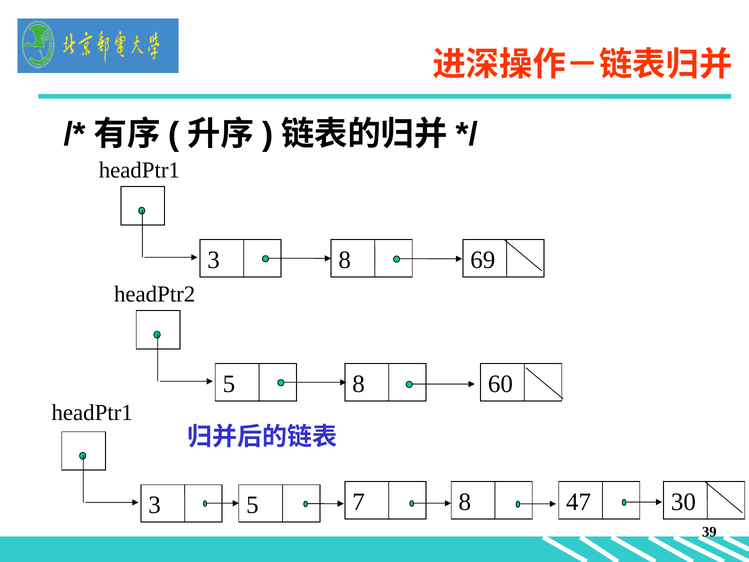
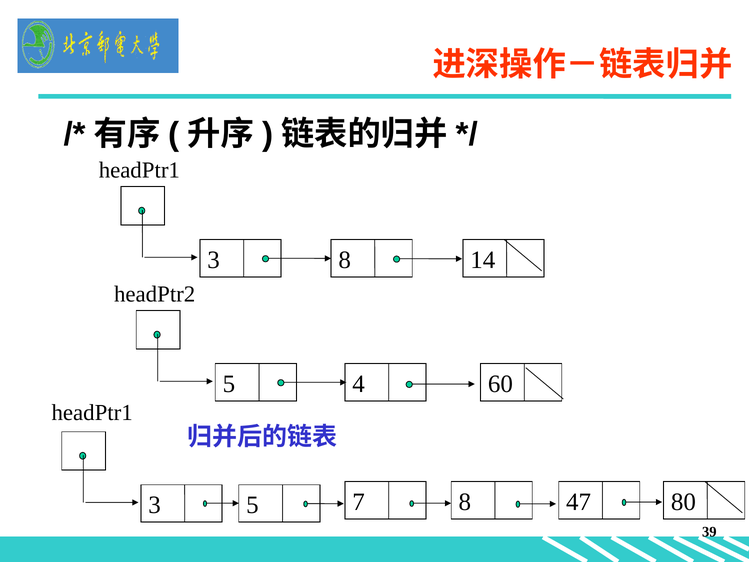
69: 69 -> 14 (483, 260)
5 8: 8 -> 4 (359, 384)
30: 30 -> 80 (683, 502)
